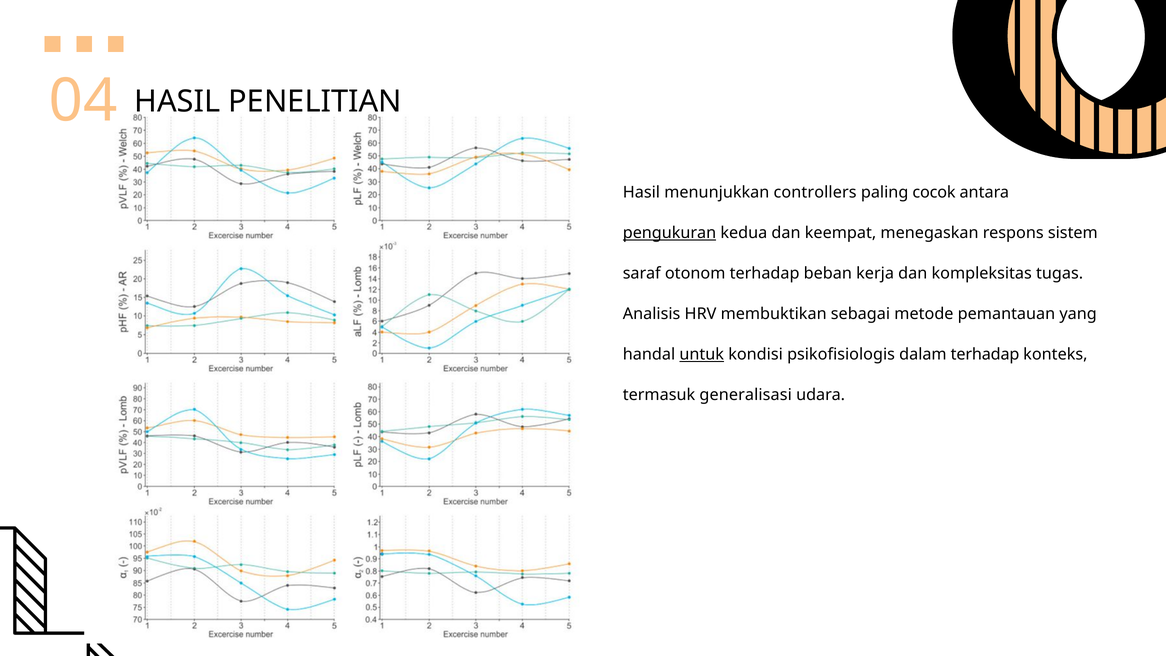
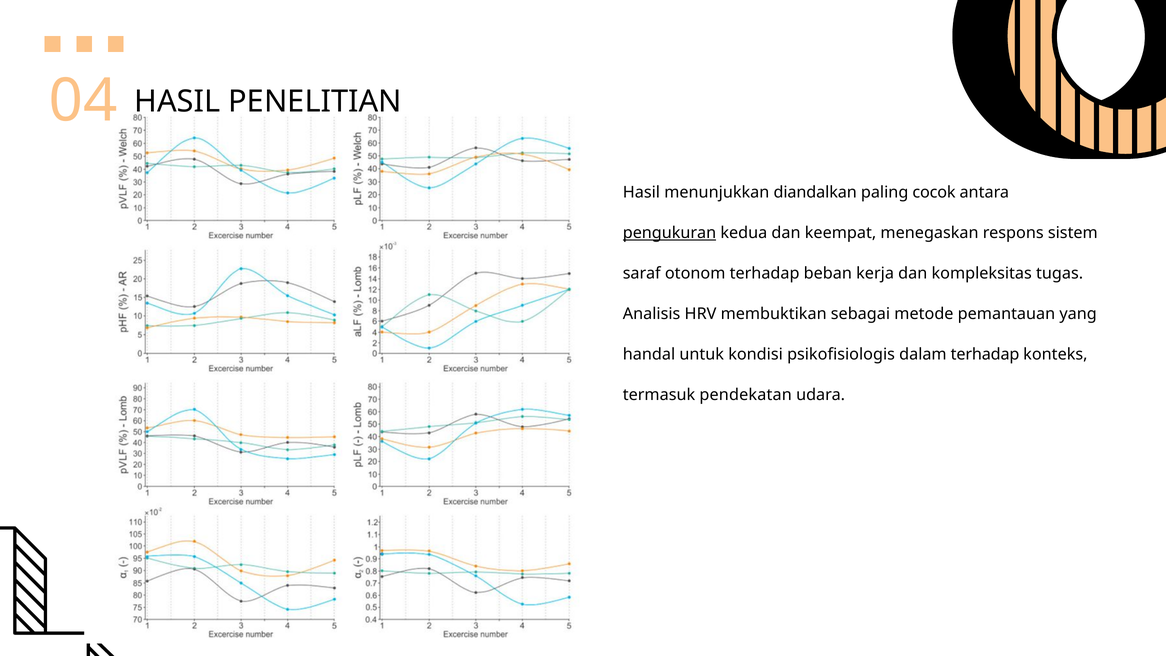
controllers: controllers -> diandalkan (815, 192)
untuk underline: present -> none (702, 354)
generalisasi: generalisasi -> pendekatan (746, 395)
